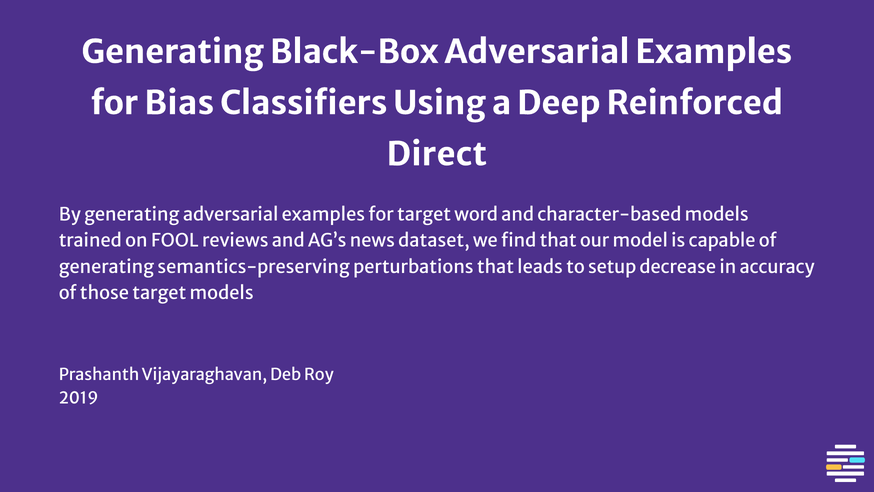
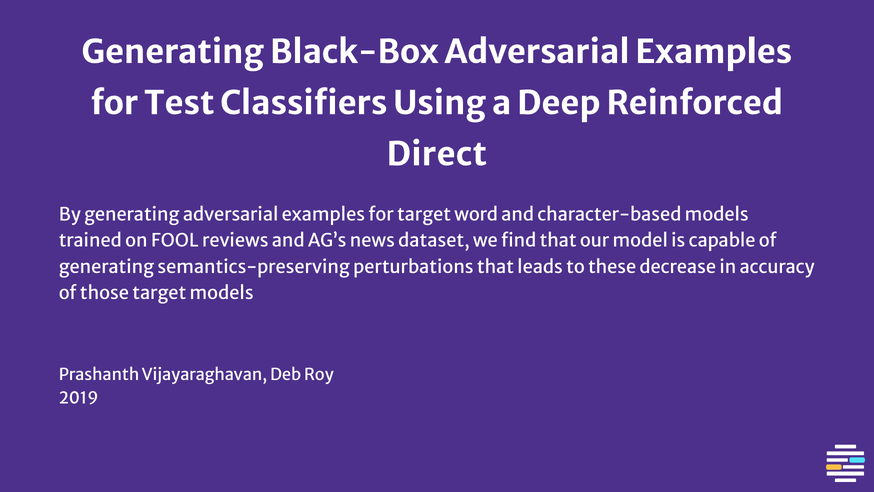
Bias: Bias -> Test (179, 103)
setup: setup -> these (612, 267)
